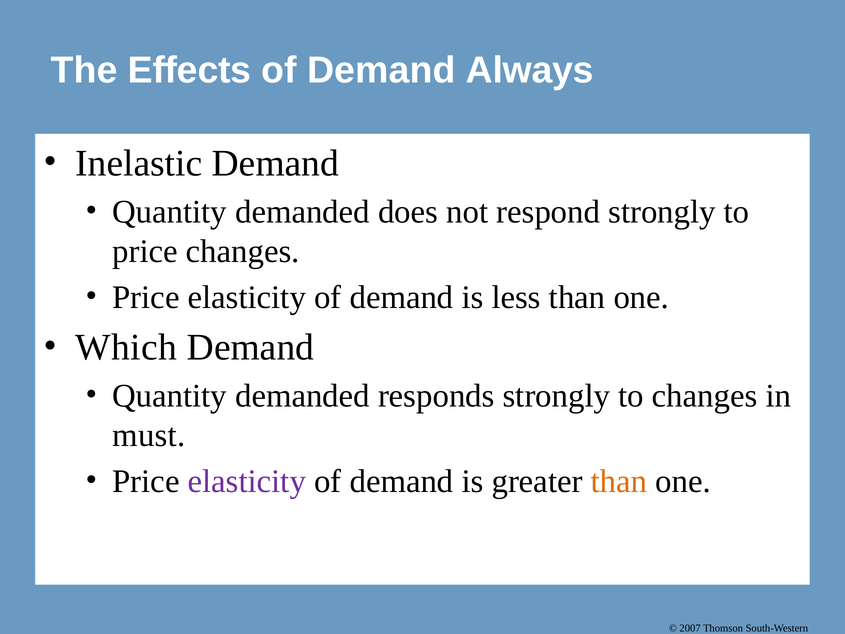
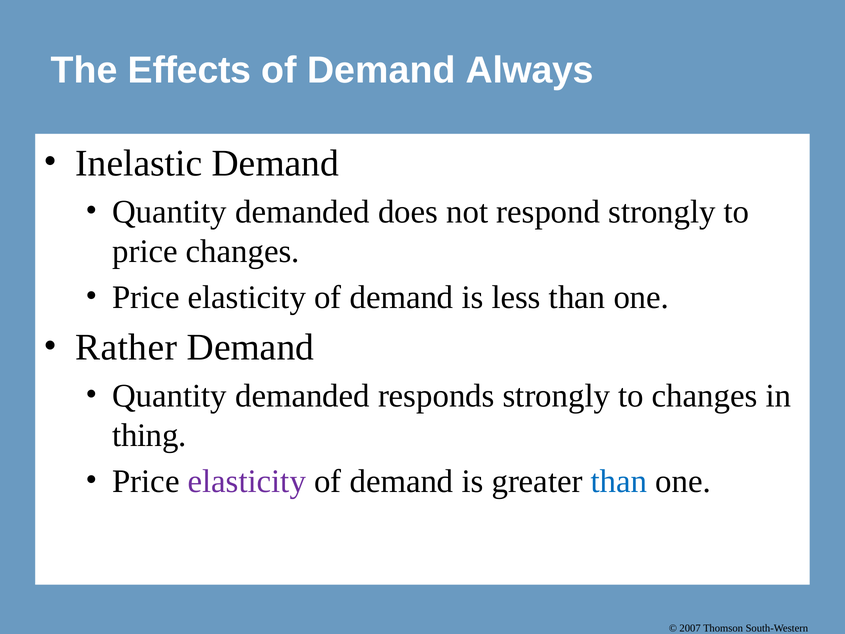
Which: Which -> Rather (126, 347)
must: must -> thing (149, 435)
than colour: orange -> blue (619, 481)
